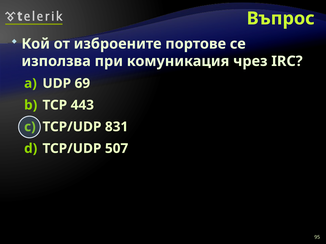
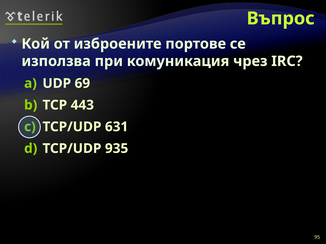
831: 831 -> 631 (117, 127)
507: 507 -> 935 (117, 149)
